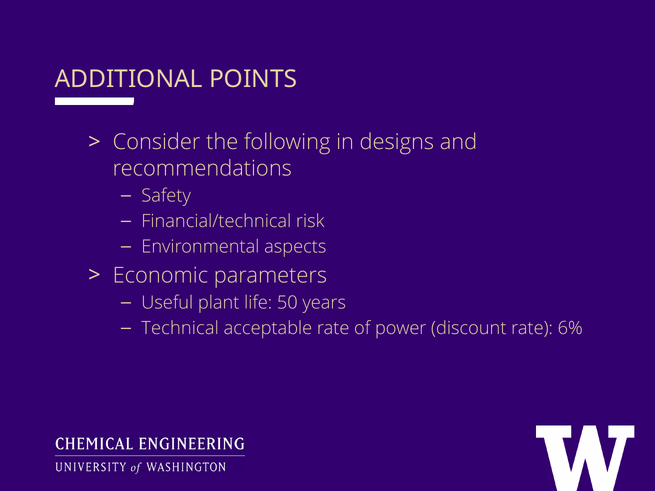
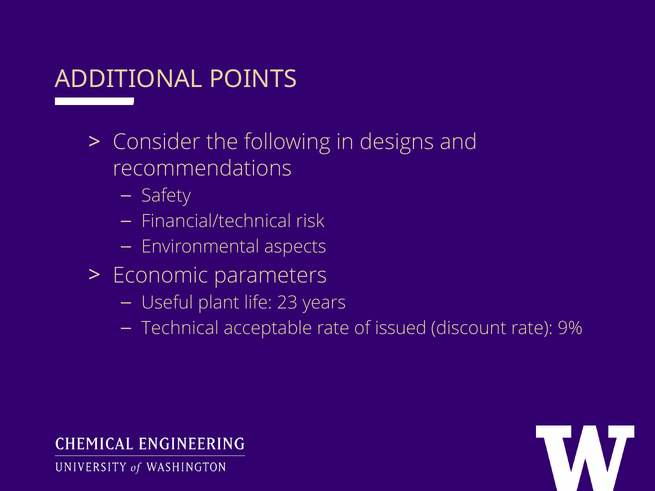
50: 50 -> 23 (287, 303)
power: power -> issued (401, 328)
6%: 6% -> 9% (570, 328)
